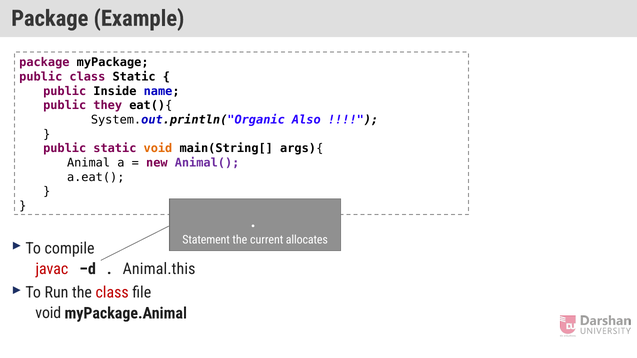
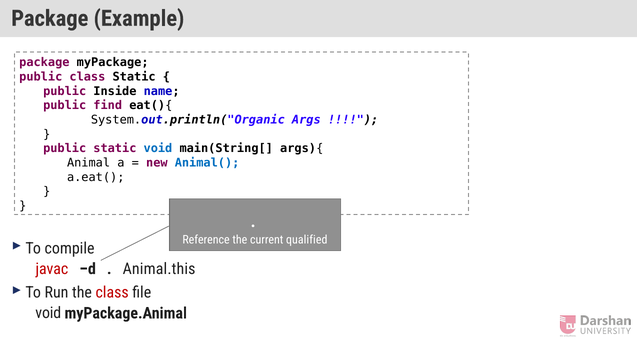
they: they -> find (108, 106)
Also: Also -> Args (306, 120)
void colour: orange -> blue (158, 149)
Animal( colour: purple -> blue (207, 163)
Statement: Statement -> Reference (206, 240)
allocates: allocates -> qualified (307, 240)
